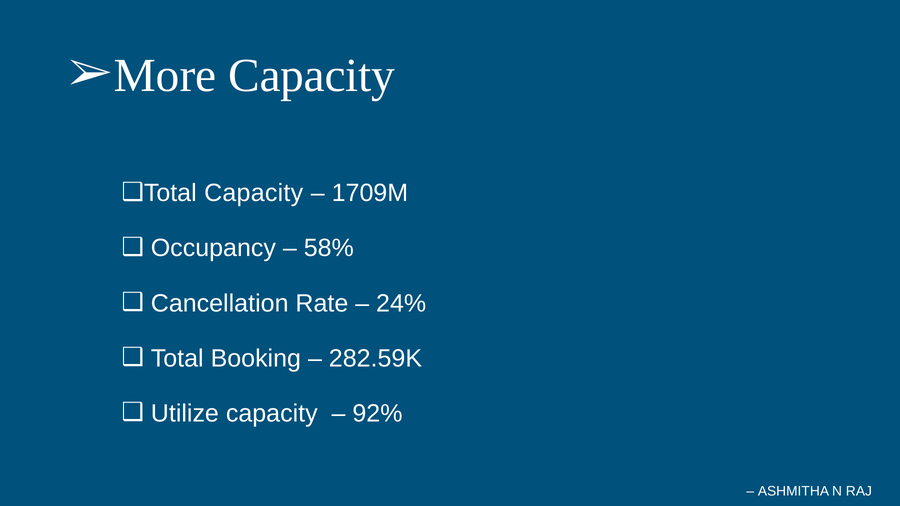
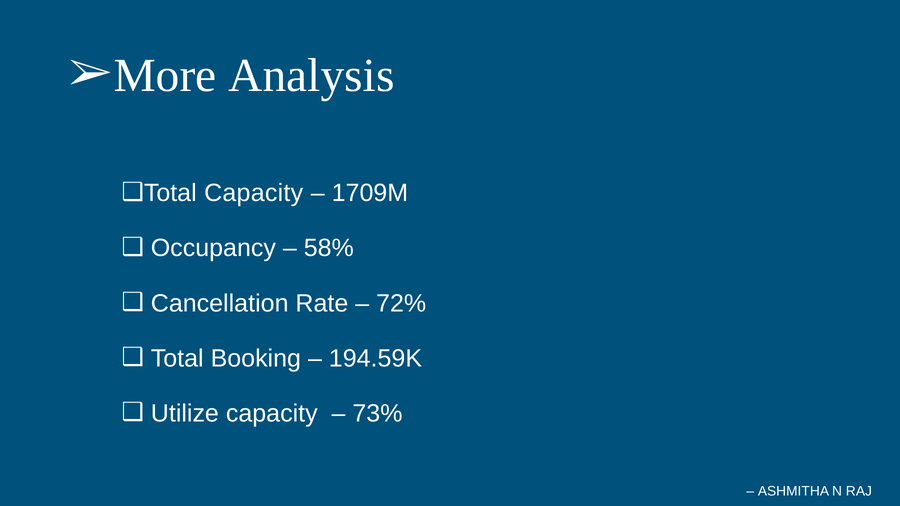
Capacity: Capacity -> Analysis (311, 76)
24%: 24% -> 72% (401, 303)
282.59K: 282.59K -> 194.59K (375, 358)
92%: 92% -> 73% (377, 414)
